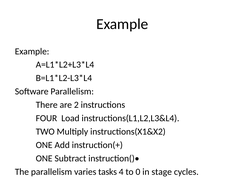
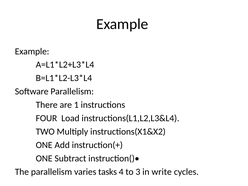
2: 2 -> 1 (76, 105)
0: 0 -> 3 (138, 172)
stage: stage -> write (162, 172)
